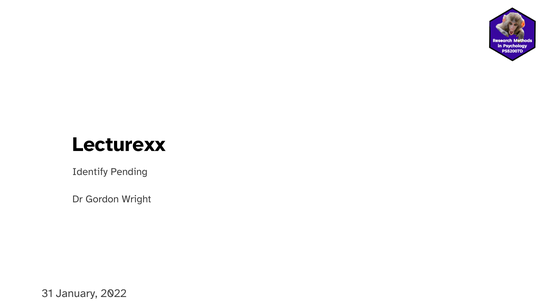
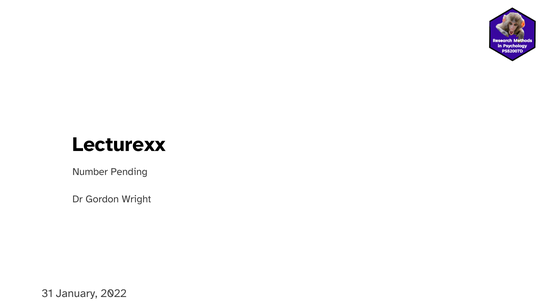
Identify: Identify -> Number (90, 172)
